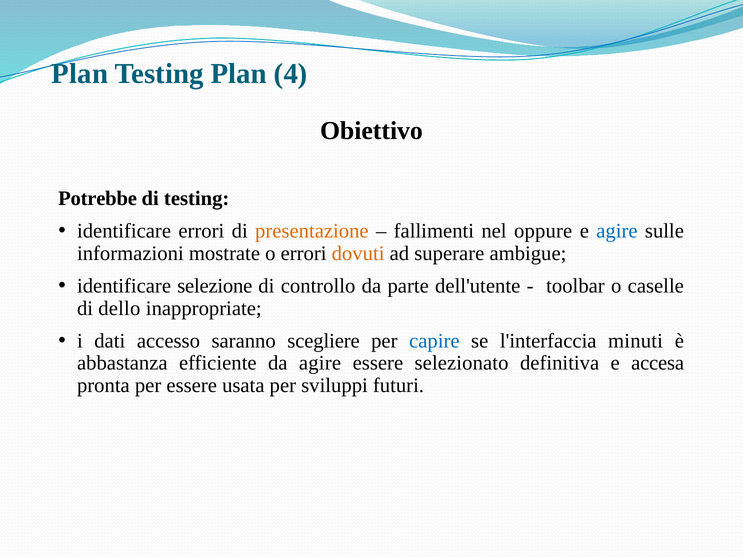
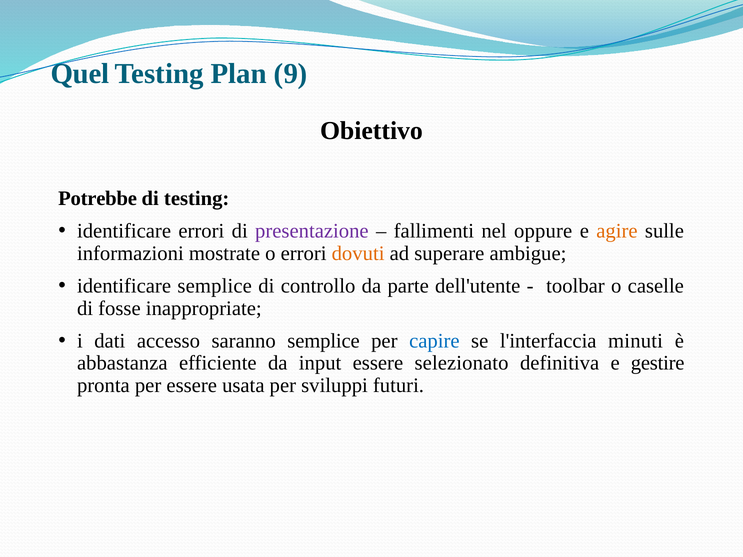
Plan: Plan -> Quel (80, 74)
4: 4 -> 9 (291, 74)
presentazione colour: orange -> purple (312, 231)
agire colour: blue -> orange (617, 231)
identificare selezione: selezione -> semplice (215, 286)
dello: dello -> fosse (119, 308)
saranno scegliere: scegliere -> semplice (324, 341)
da agire: agire -> input (320, 363)
accesa: accesa -> gestire (658, 363)
